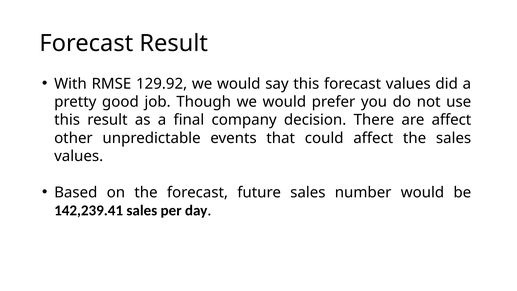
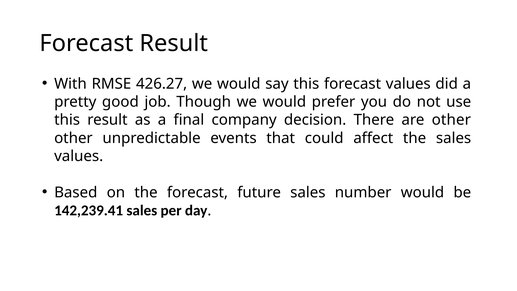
129.92: 129.92 -> 426.27 (162, 84)
are affect: affect -> other (451, 120)
